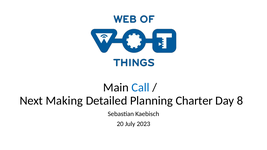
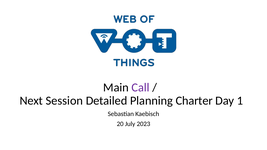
Call colour: blue -> purple (140, 88)
Making: Making -> Session (64, 101)
8: 8 -> 1 (240, 101)
